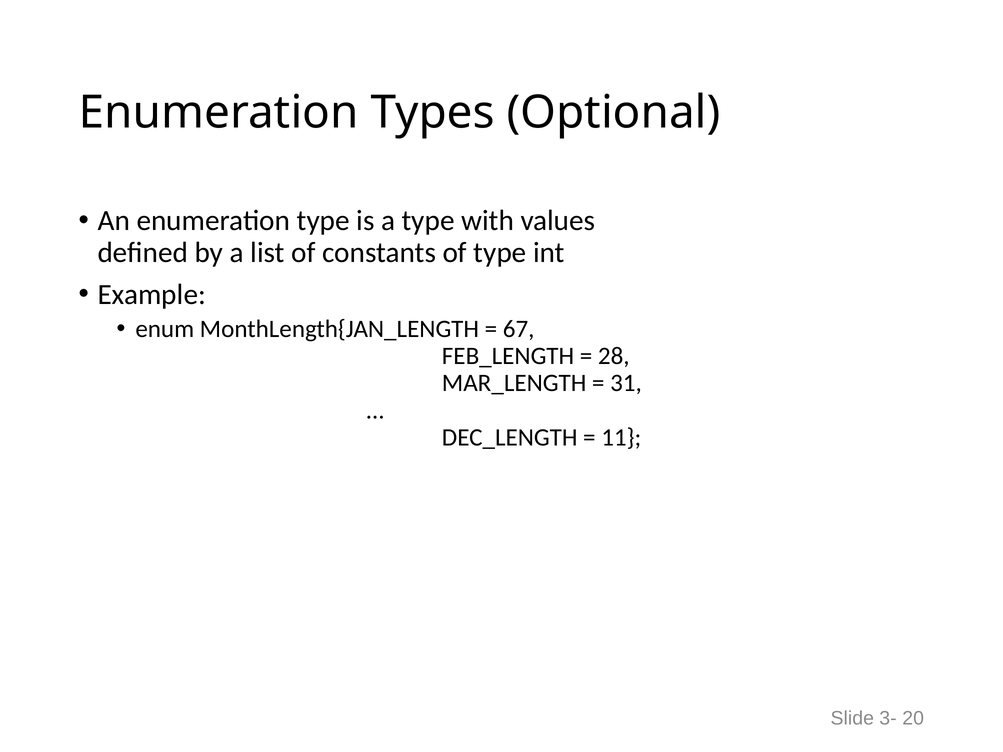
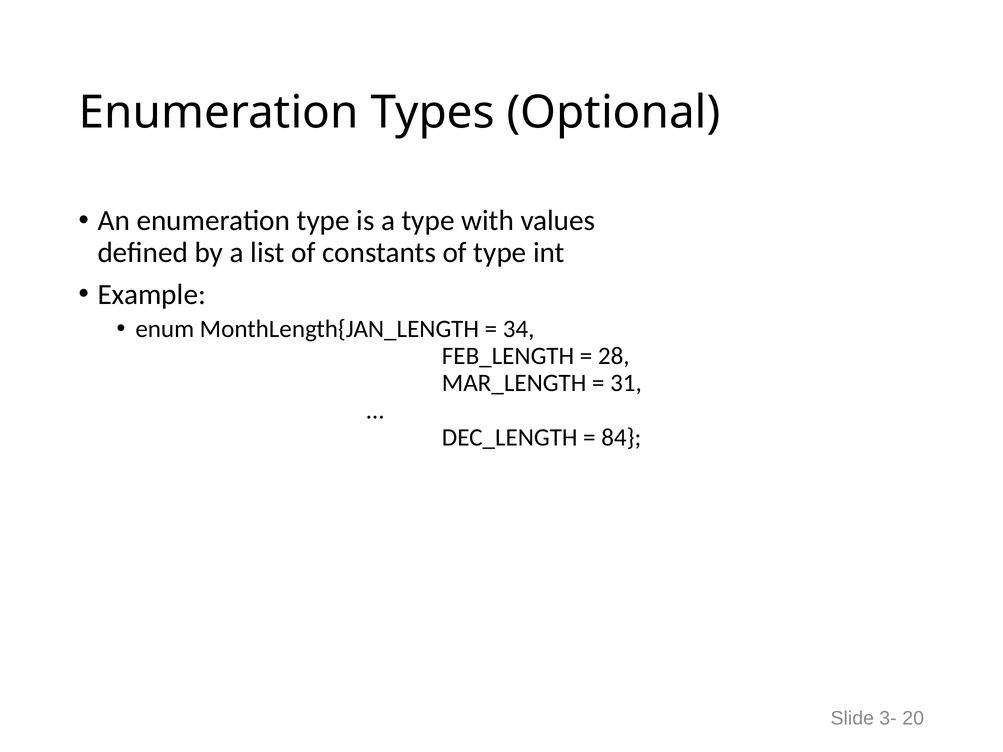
67: 67 -> 34 (519, 329)
11: 11 -> 84 (621, 437)
